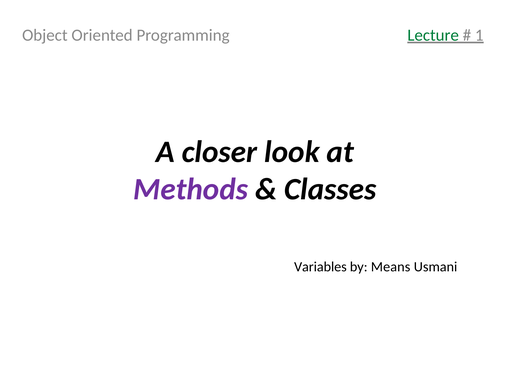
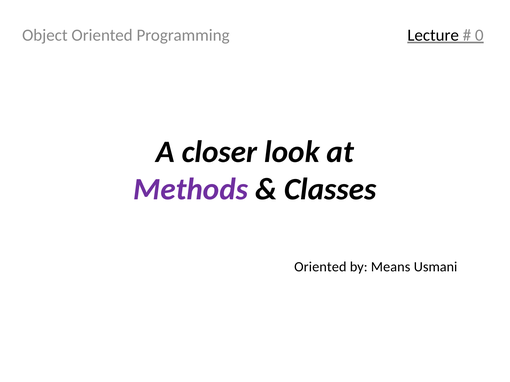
Lecture colour: green -> black (433, 35)
1: 1 -> 0 (479, 35)
Variables: Variables -> Oriented (320, 267)
